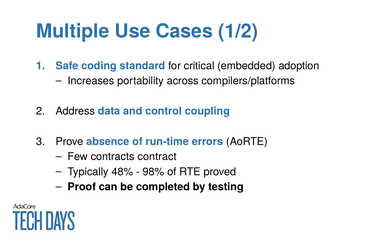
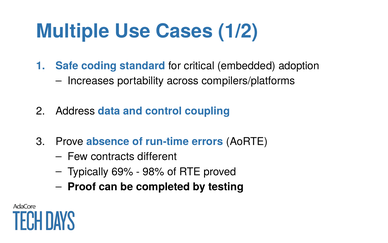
contract: contract -> different (157, 156)
48%: 48% -> 69% (122, 171)
